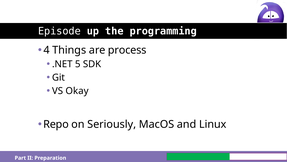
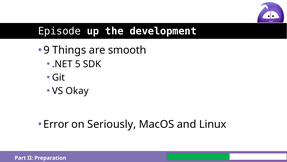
programming: programming -> development (163, 31)
4: 4 -> 9 (46, 50)
process: process -> smooth (127, 50)
Repo: Repo -> Error (56, 124)
